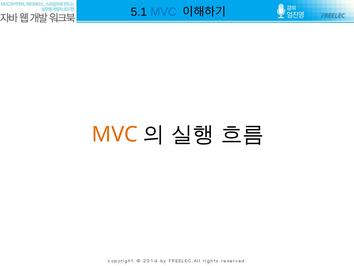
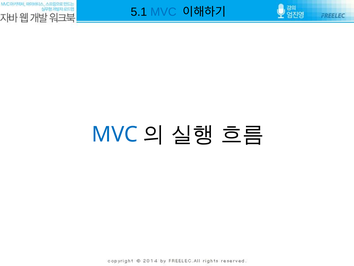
MVC colour: orange -> blue (115, 134)
